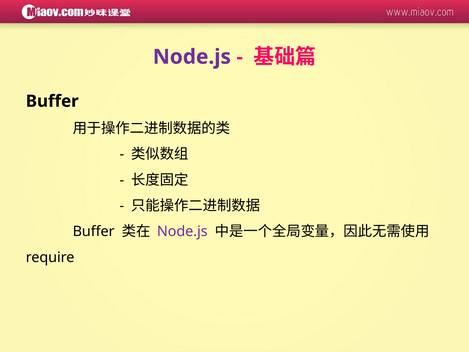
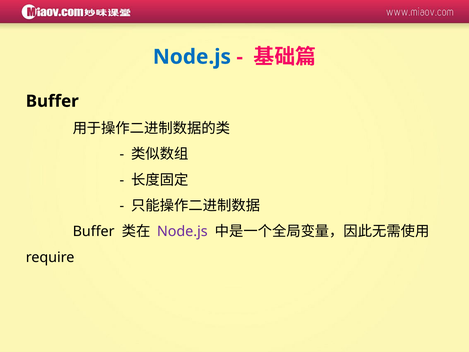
Node.js colour: purple -> blue (192, 57)
